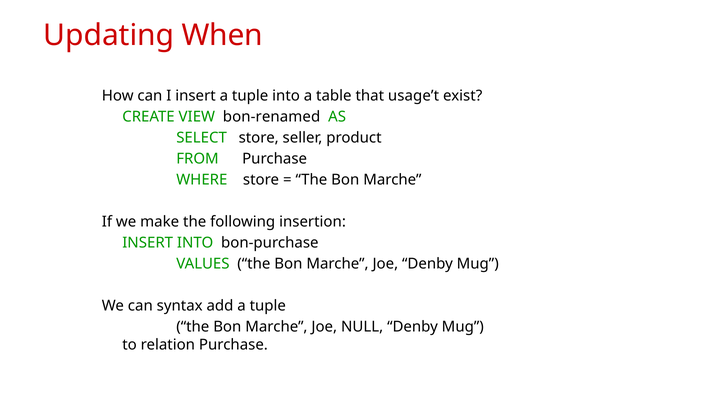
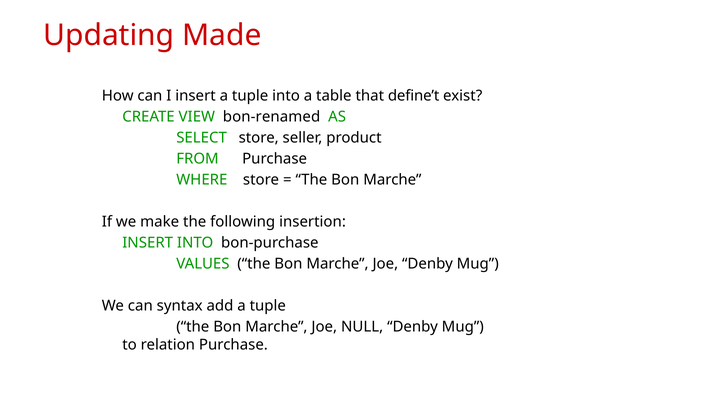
When: When -> Made (222, 35)
usage’t: usage’t -> define’t (414, 96)
